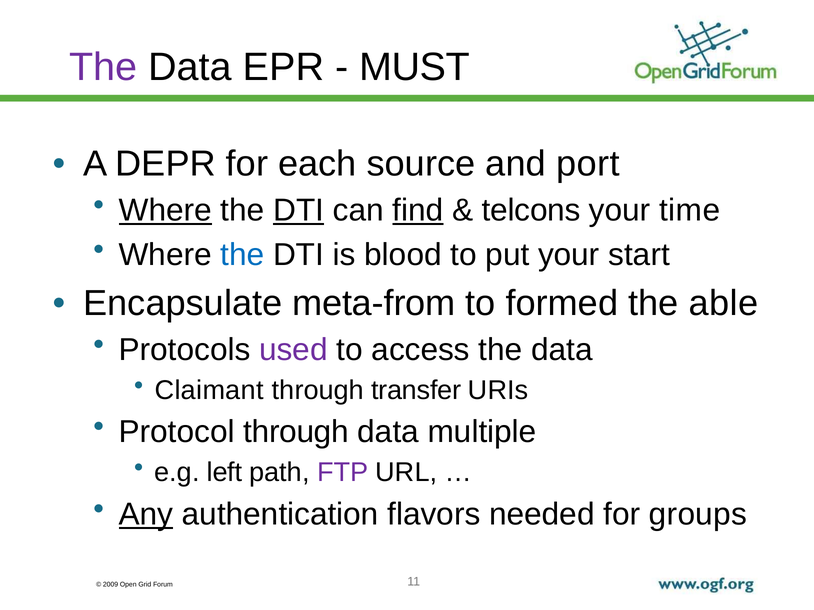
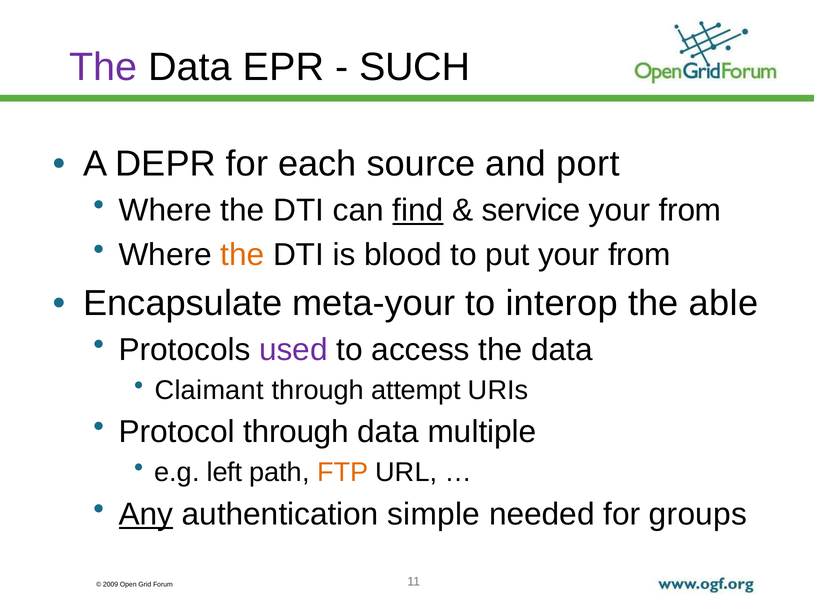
MUST: MUST -> SUCH (415, 67)
Where underline: present -> none (165, 211)
DTI underline: present -> none (299, 211)
telcons: telcons -> service (531, 211)
time: time -> from (690, 211)
the colour: blue -> orange (242, 255)
put your start: start -> from (639, 255)
meta-from: meta-from -> meta-your (374, 303)
formed: formed -> interop (562, 303)
transfer: transfer -> attempt (416, 390)
FTP colour: purple -> orange (343, 473)
flavors: flavors -> simple (434, 515)
